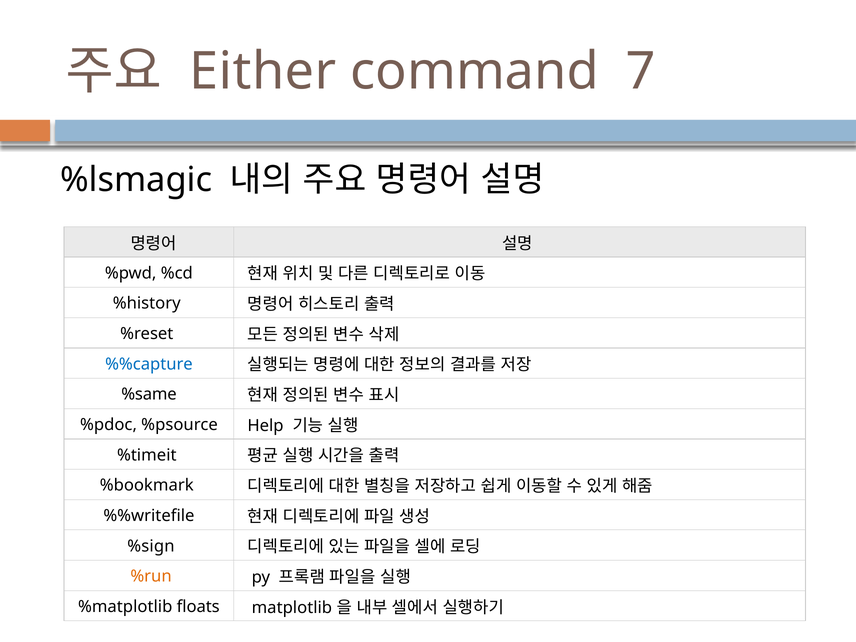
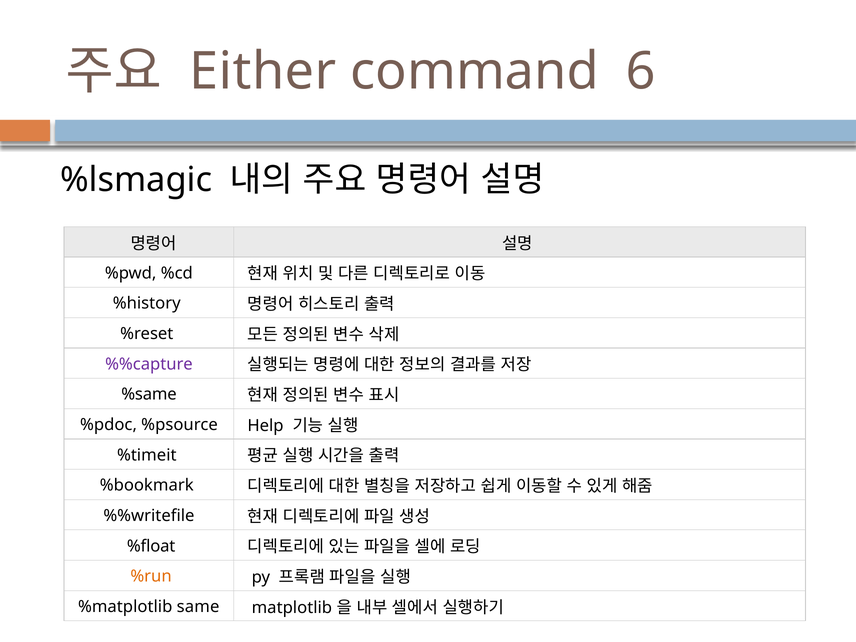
7: 7 -> 6 (641, 71)
%%capture colour: blue -> purple (149, 364)
%sign: %sign -> %float (151, 546)
floats: floats -> same (198, 607)
